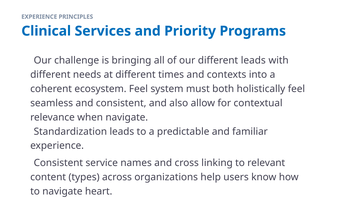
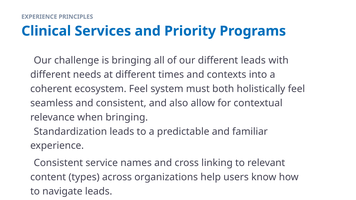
when navigate: navigate -> bringing (127, 117)
navigate heart: heart -> leads (99, 192)
